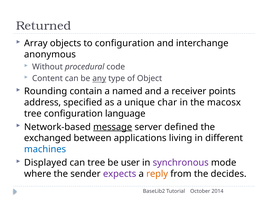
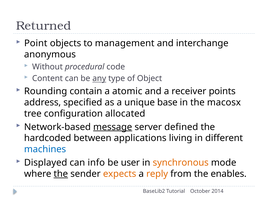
Array: Array -> Point (36, 43)
to configuration: configuration -> management (125, 43)
named: named -> atomic (127, 91)
char: char -> base (167, 102)
language: language -> allocated (125, 114)
exchanged: exchanged -> hardcoded (48, 138)
can tree: tree -> info (96, 163)
synchronous colour: purple -> orange (181, 163)
the underline: none -> present (61, 174)
expects colour: purple -> orange (120, 174)
decides: decides -> enables (229, 174)
